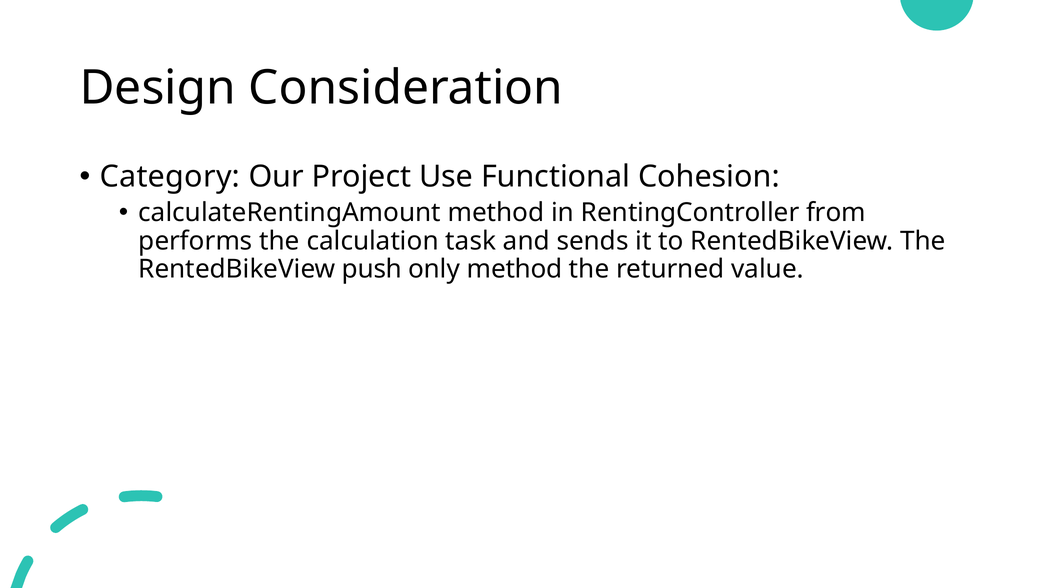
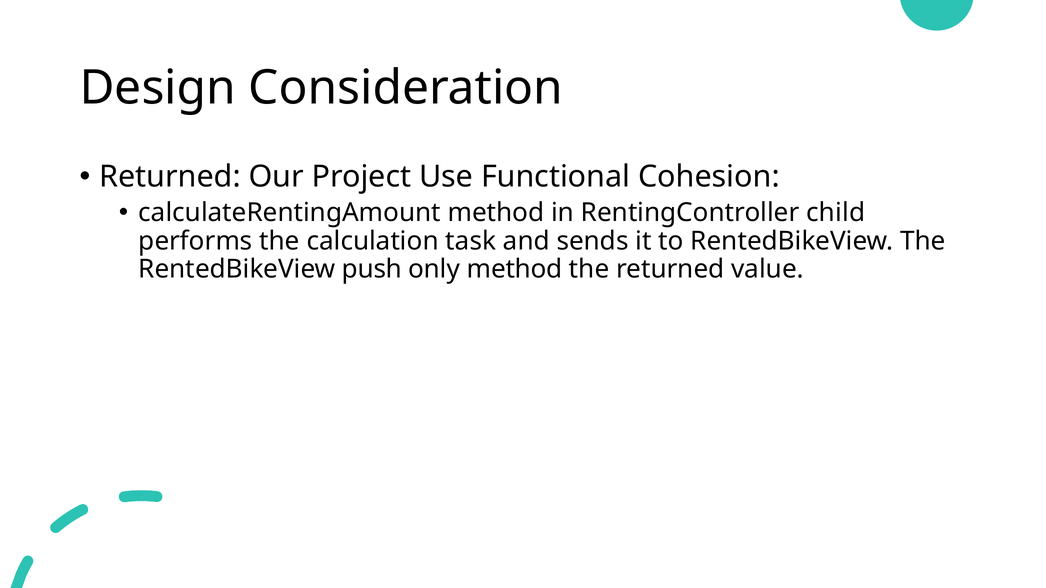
Category: Category -> Returned (170, 177)
from: from -> child (836, 213)
